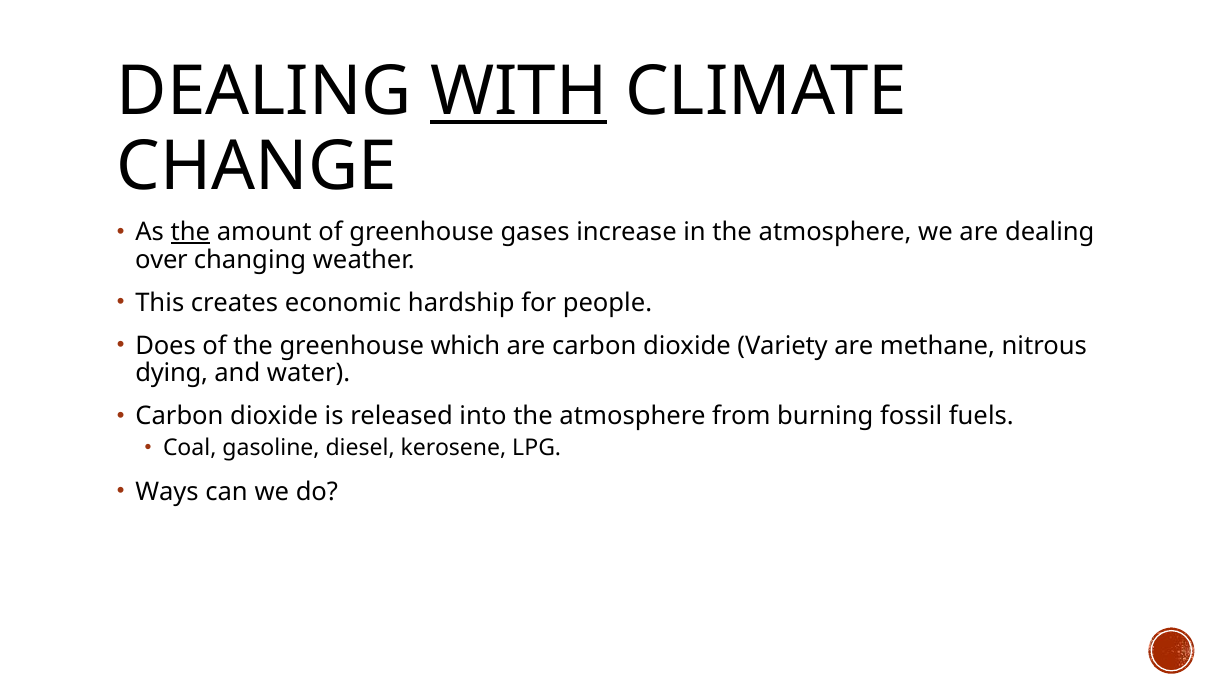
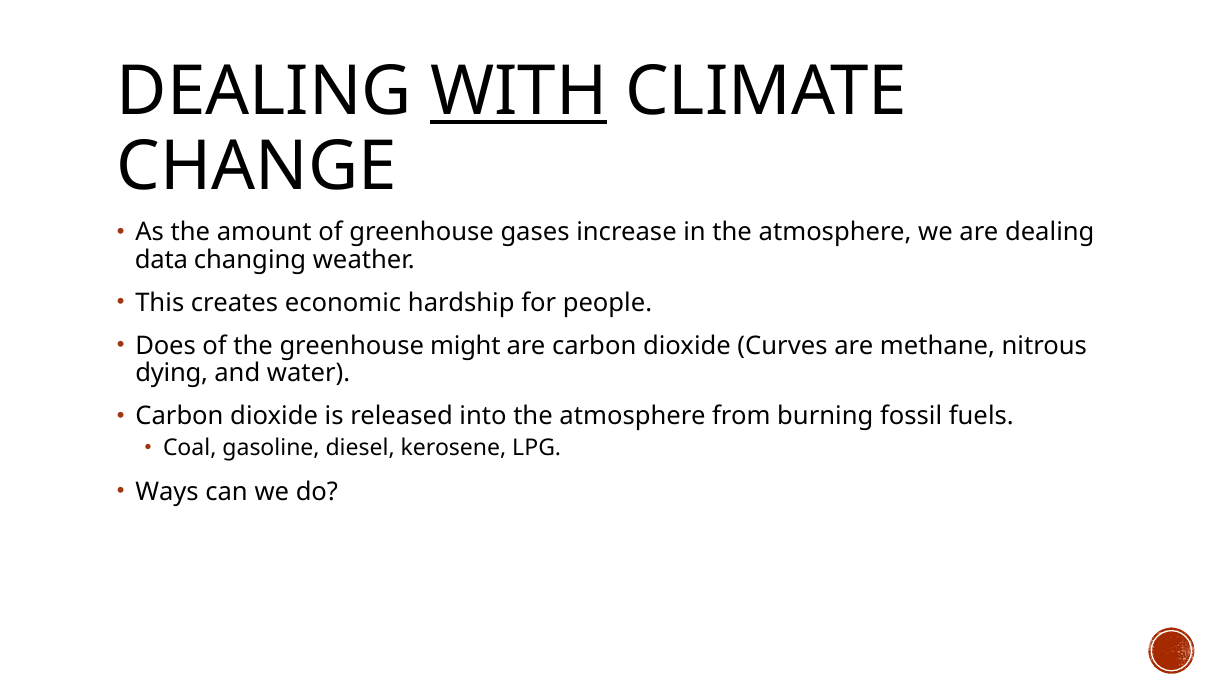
the underline: present -> none (190, 232)
over: over -> data (161, 260)
which: which -> might (465, 346)
Variety: Variety -> Curves (783, 346)
